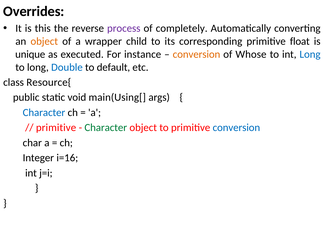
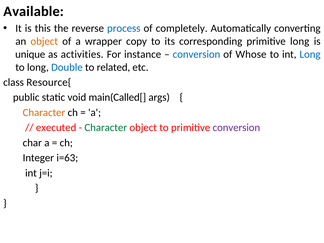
Overrides: Overrides -> Available (34, 11)
process colour: purple -> blue (124, 28)
child: child -> copy (137, 41)
primitive float: float -> long (300, 41)
executed: executed -> activities (82, 54)
conversion colour: orange -> blue (197, 54)
default: default -> related (113, 67)
main(Using[: main(Using[ -> main(Called[ (117, 97)
Character colour: blue -> orange (44, 113)
primitive: primitive -> executed (56, 128)
conversion colour: blue -> purple (236, 128)
i=16: i=16 -> i=63 (67, 158)
